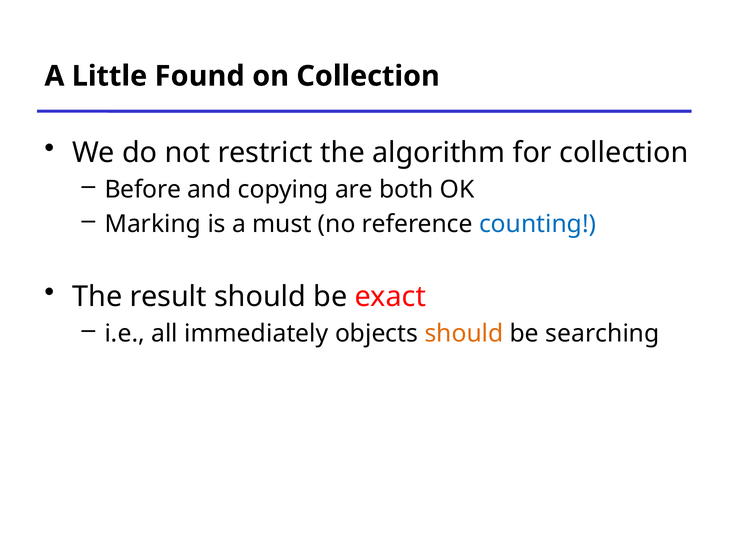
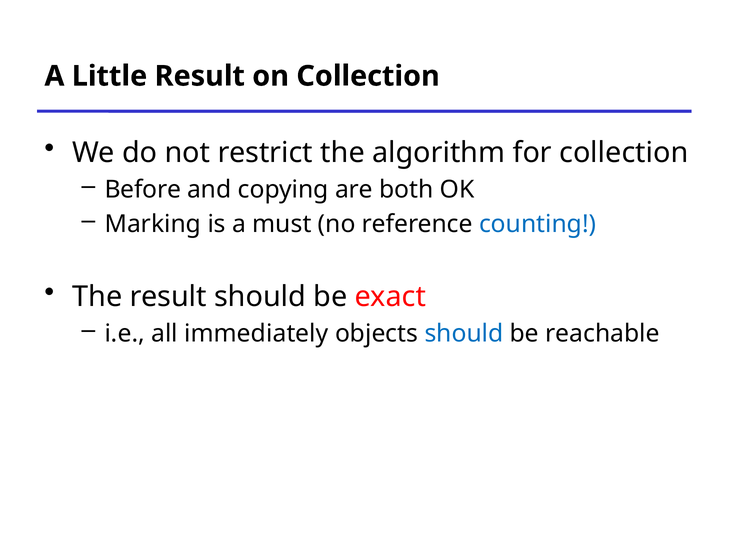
Little Found: Found -> Result (200, 76)
should colour: orange -> blue (464, 334)
searching: searching -> reachable (602, 334)
